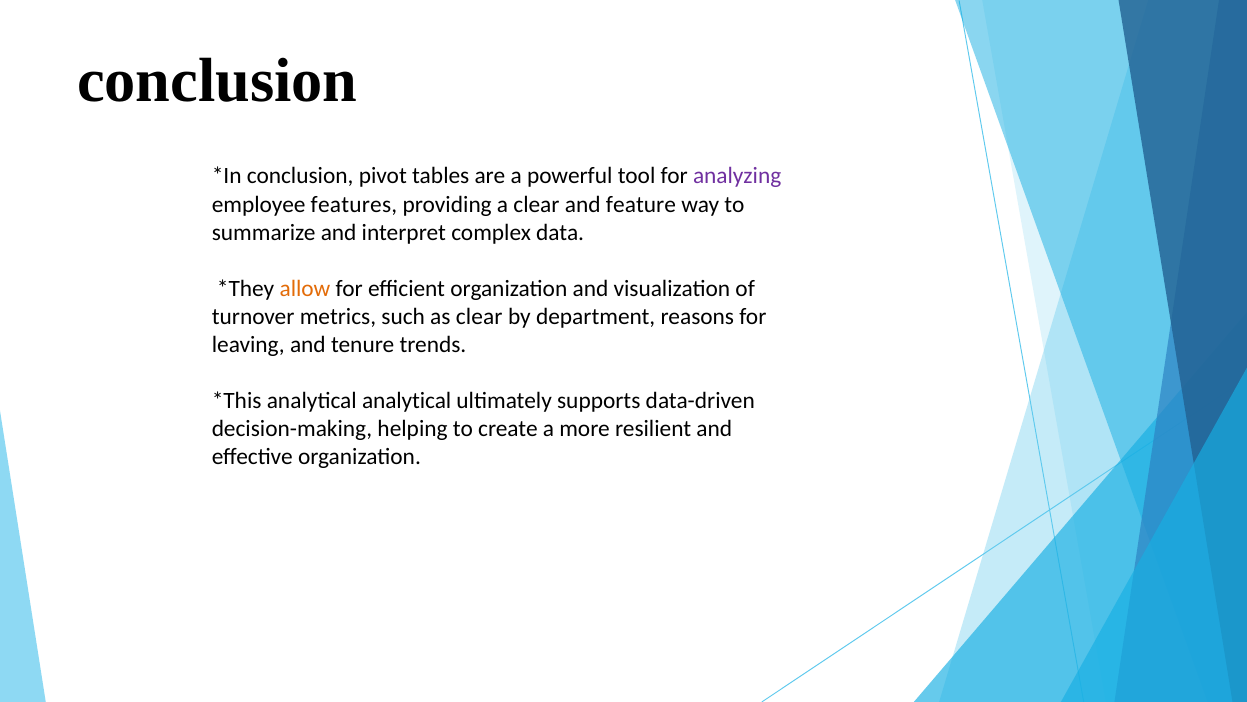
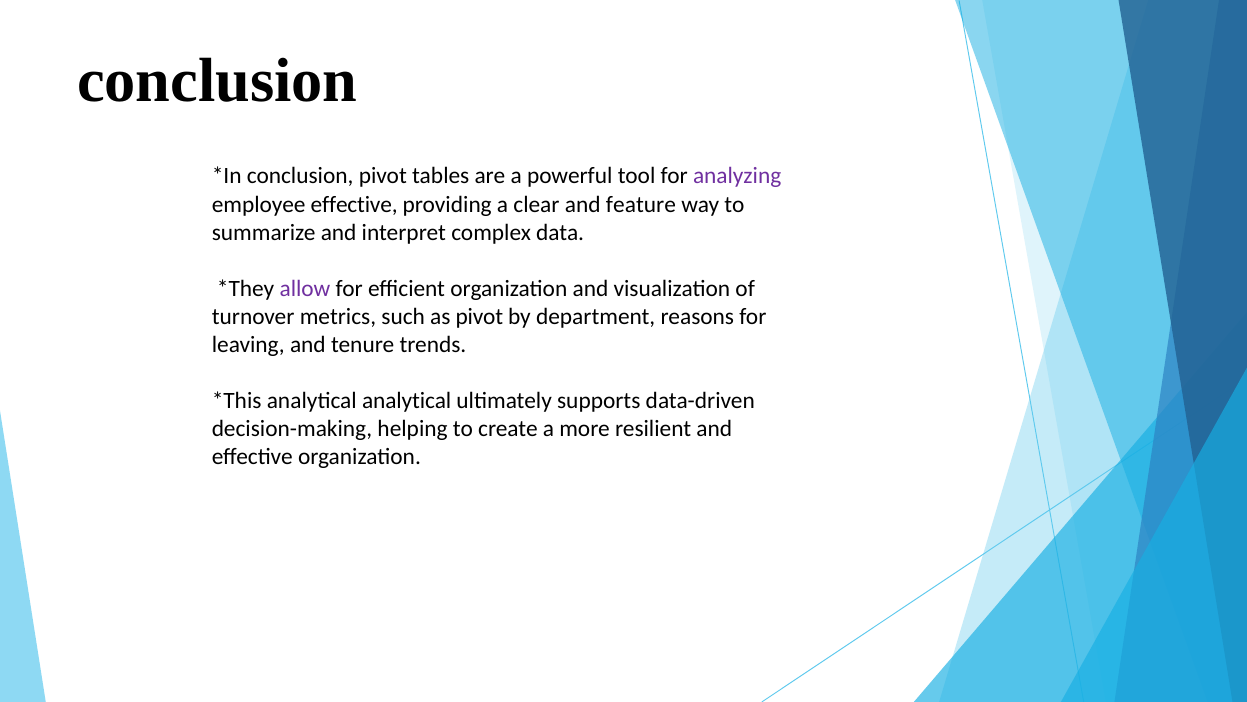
employee features: features -> effective (354, 204)
allow colour: orange -> purple (305, 288)
as clear: clear -> pivot (479, 316)
